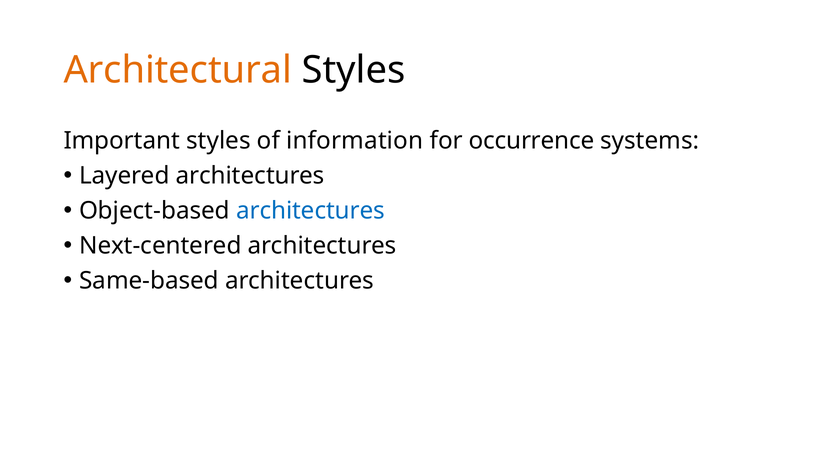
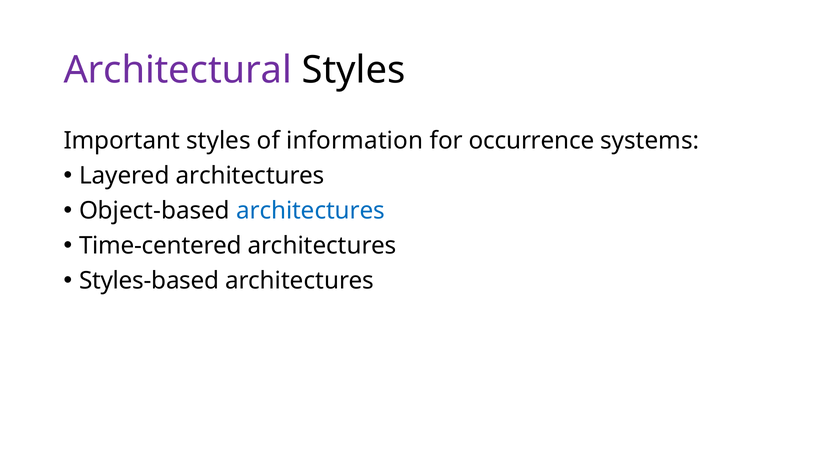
Architectural colour: orange -> purple (178, 70)
Next-centered: Next-centered -> Time-centered (160, 245)
Same-based: Same-based -> Styles-based (149, 280)
